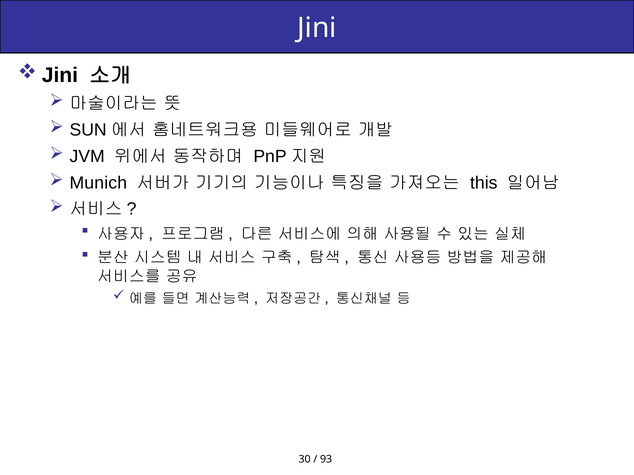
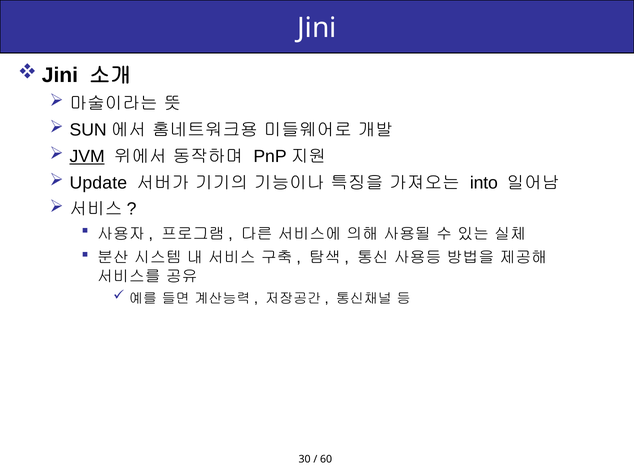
JVM underline: none -> present (87, 157)
Munich: Munich -> Update (98, 183)
this: this -> into (484, 183)
93: 93 -> 60 (326, 460)
